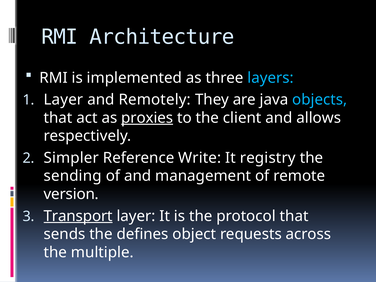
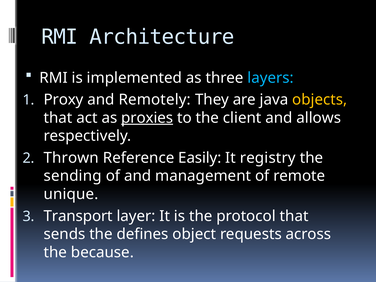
Layer: Layer -> Proxy (64, 100)
objects colour: light blue -> yellow (320, 100)
Simpler: Simpler -> Thrown (71, 158)
Write: Write -> Easily (200, 158)
version: version -> unique (71, 194)
Transport underline: present -> none (78, 216)
multiple: multiple -> because (102, 252)
